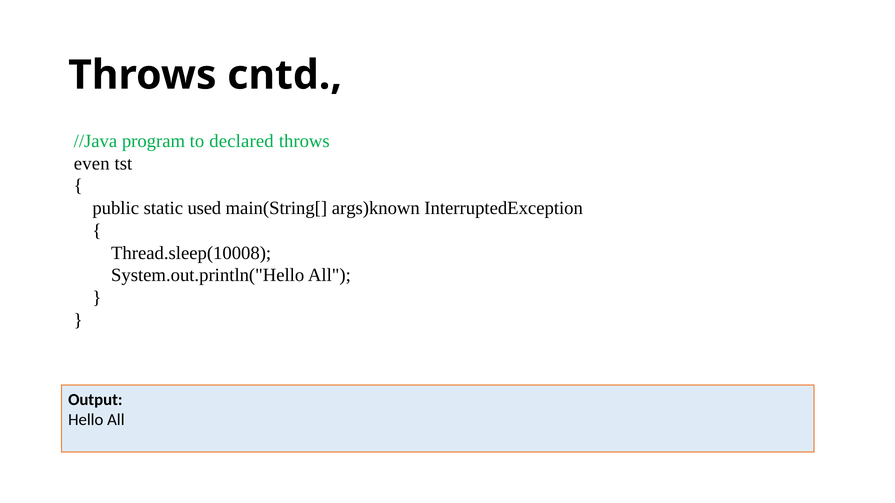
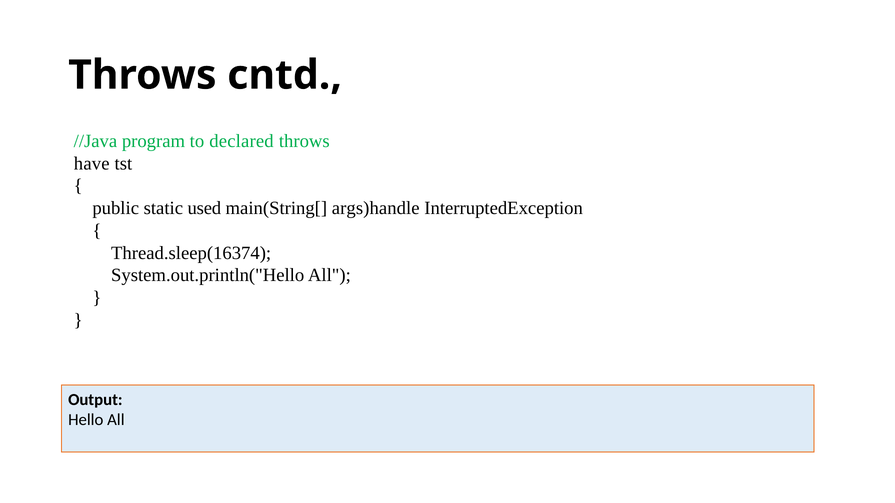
even: even -> have (92, 164)
args)known: args)known -> args)handle (376, 208)
Thread.sleep(10008: Thread.sleep(10008 -> Thread.sleep(16374 (191, 253)
